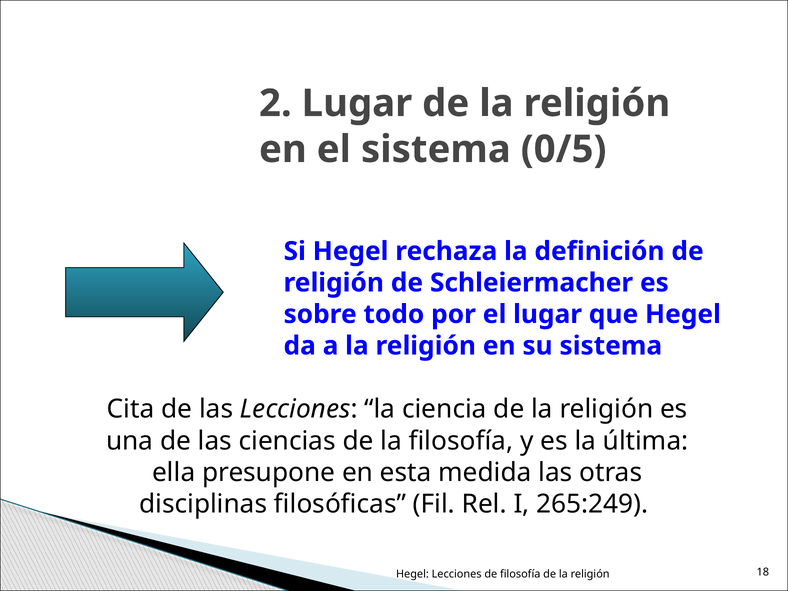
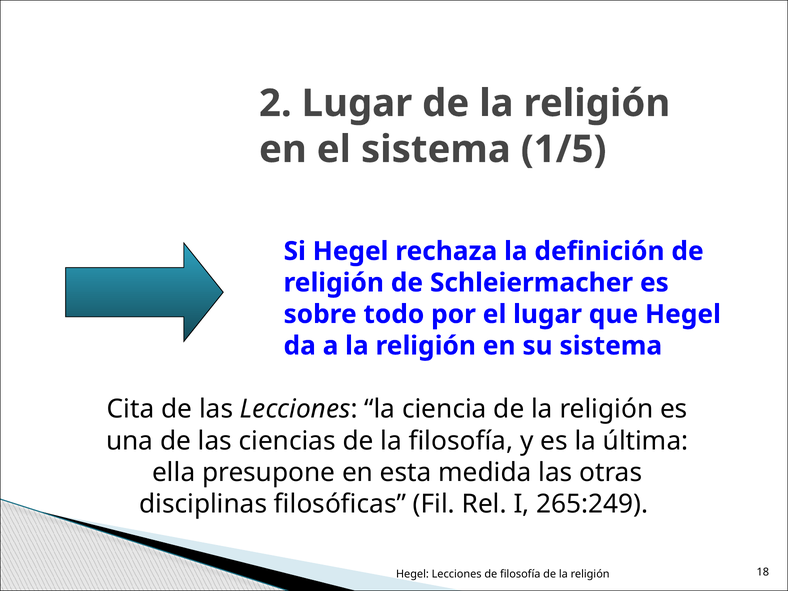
0/5: 0/5 -> 1/5 (564, 149)
